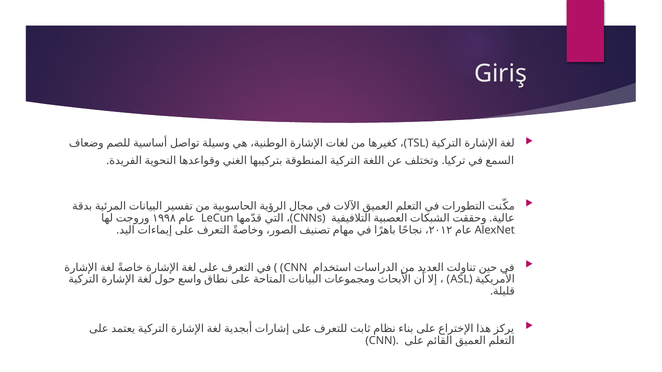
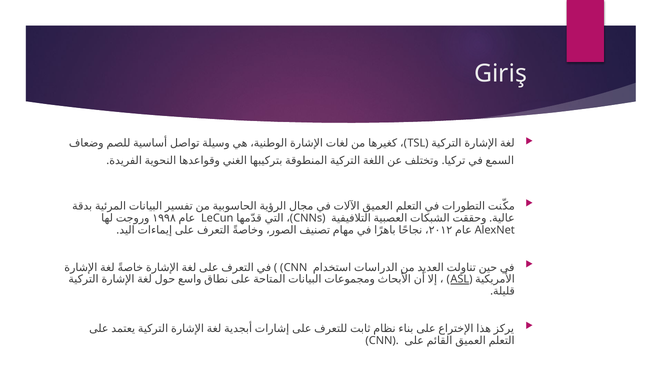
ASL underline: none -> present (460, 280)
